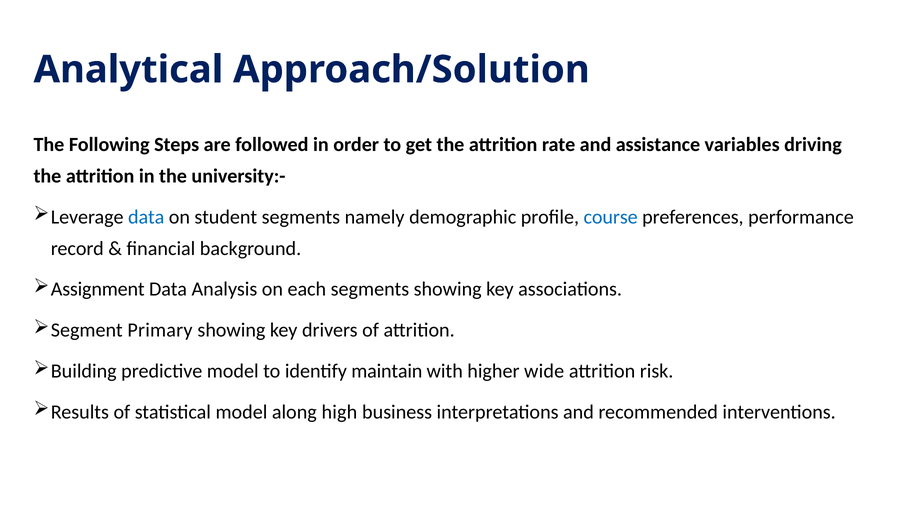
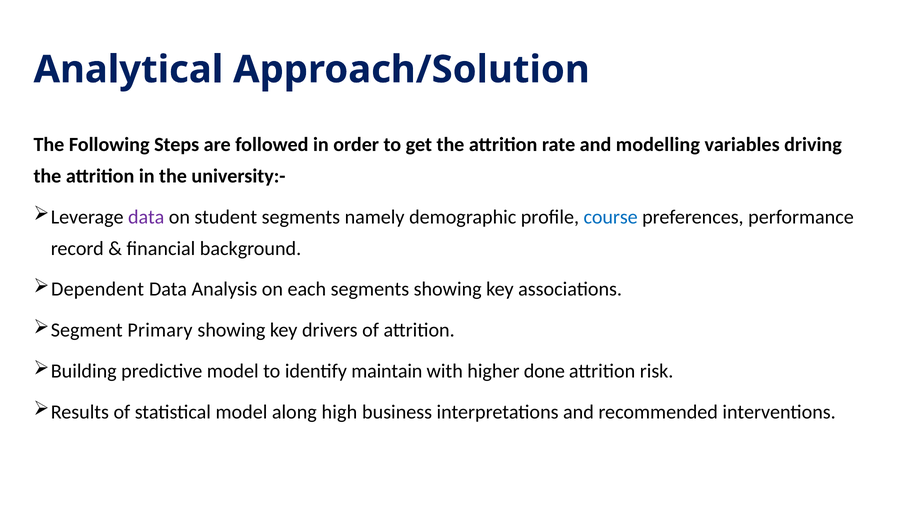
assistance: assistance -> modelling (658, 145)
data colour: blue -> purple (146, 217)
Assignment: Assignment -> Dependent (98, 290)
wide: wide -> done (544, 372)
